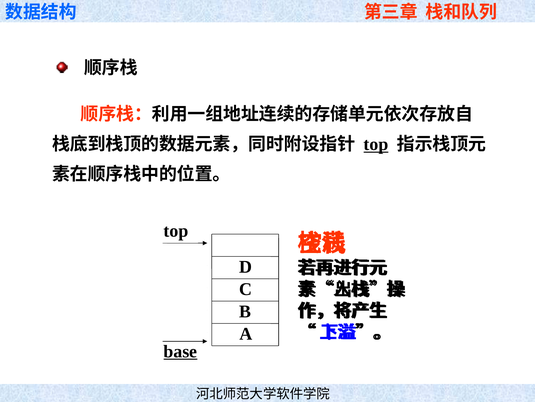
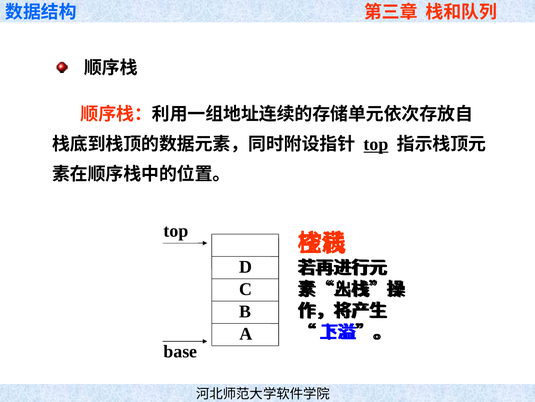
base underline: present -> none (180, 351)
